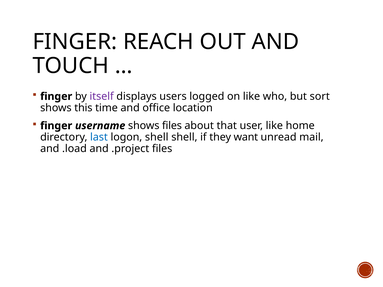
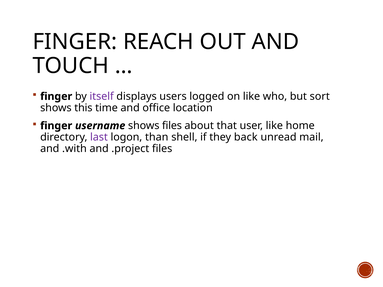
last colour: blue -> purple (99, 137)
logon shell: shell -> than (157, 137)
want: want -> back (246, 137)
.load: .load -> .with (74, 149)
